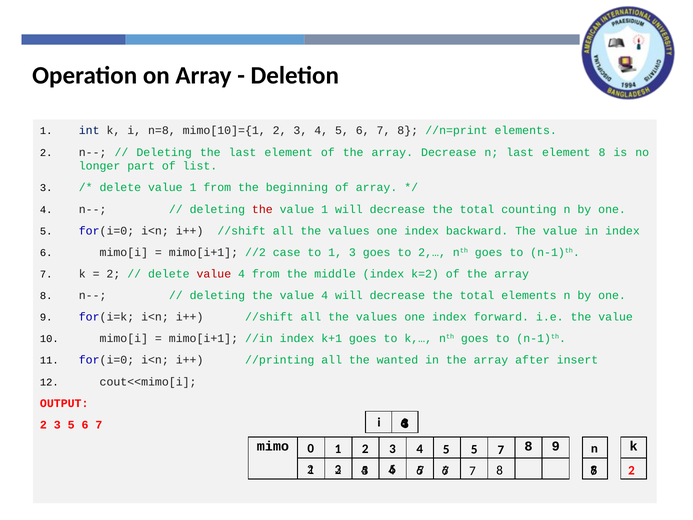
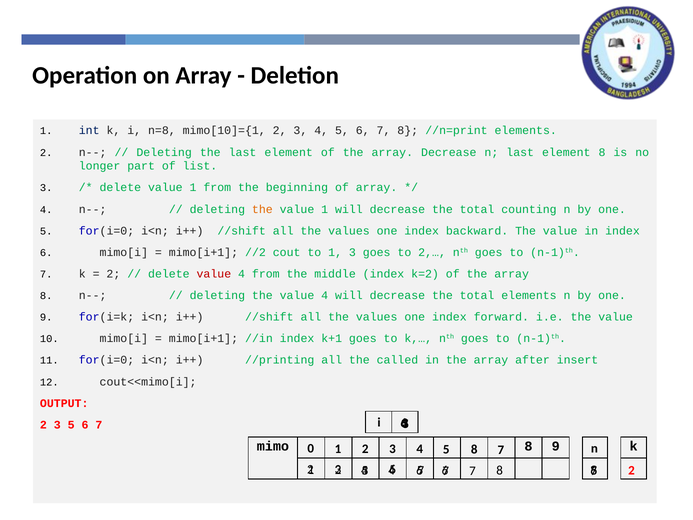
the colour: red -> orange (262, 209)
case: case -> cout (287, 252)
wanted: wanted -> called (397, 360)
5 5: 5 -> 8 (474, 449)
